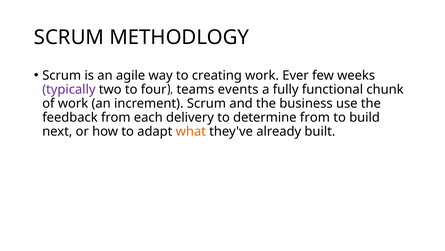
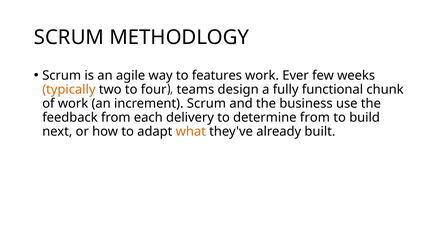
creating: creating -> features (217, 75)
typically colour: purple -> orange (69, 89)
events: events -> design (238, 89)
